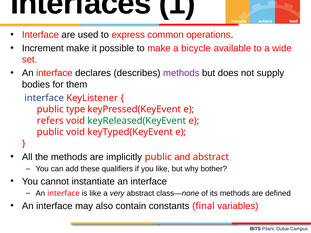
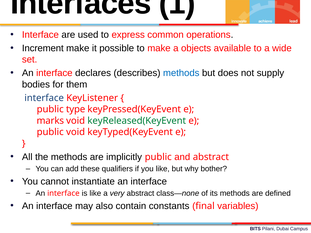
bicycle: bicycle -> objects (196, 48)
methods colour: purple -> blue (181, 73)
refers: refers -> marks (50, 121)
